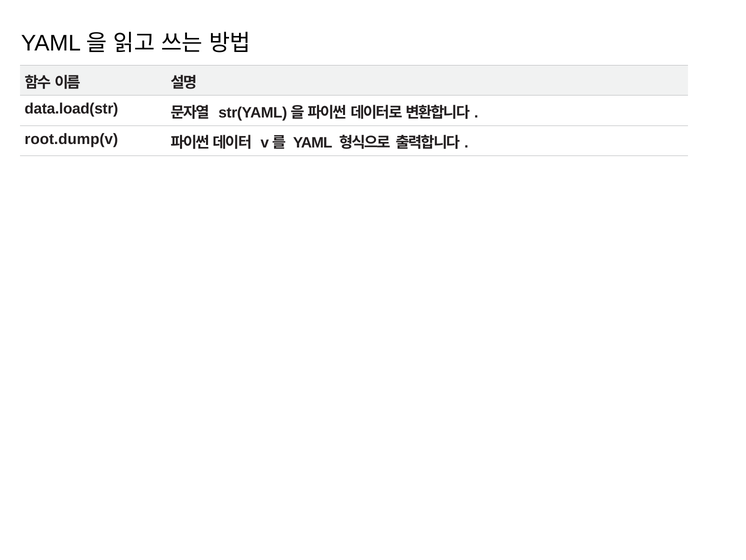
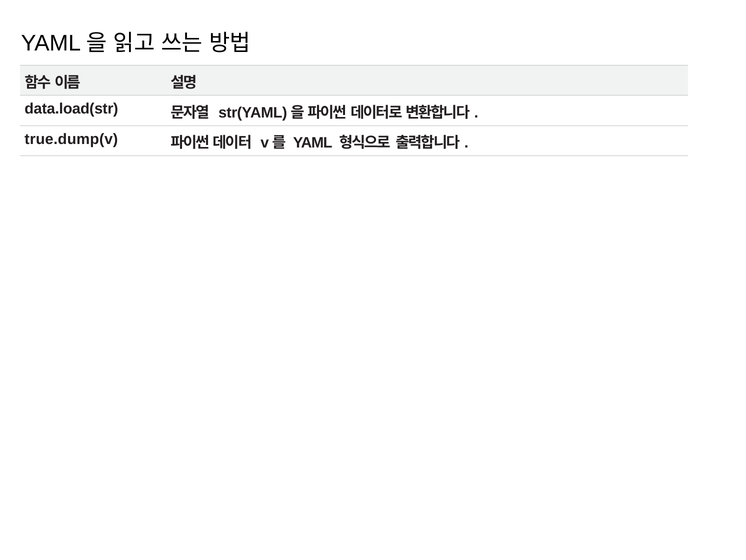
root.dump(v: root.dump(v -> true.dump(v (71, 139)
